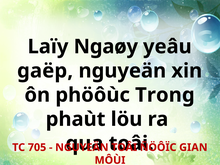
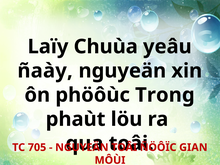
Ngaøy: Ngaøy -> Chuùa (106, 47)
gaëp: gaëp -> ñaày (45, 71)
